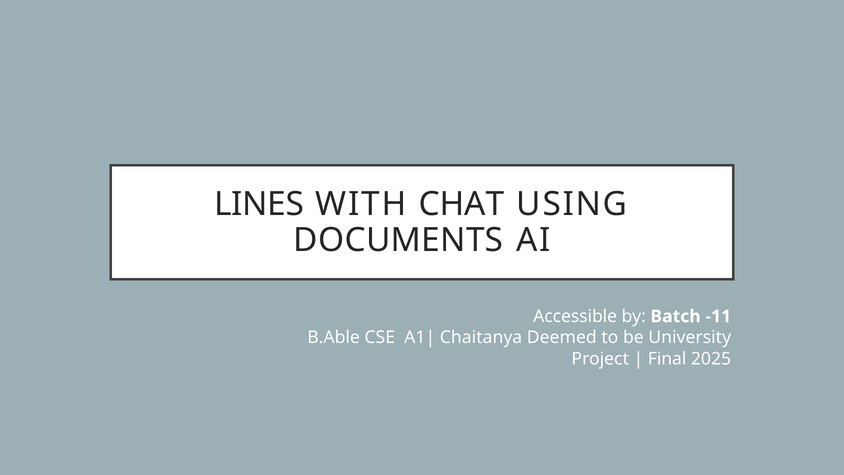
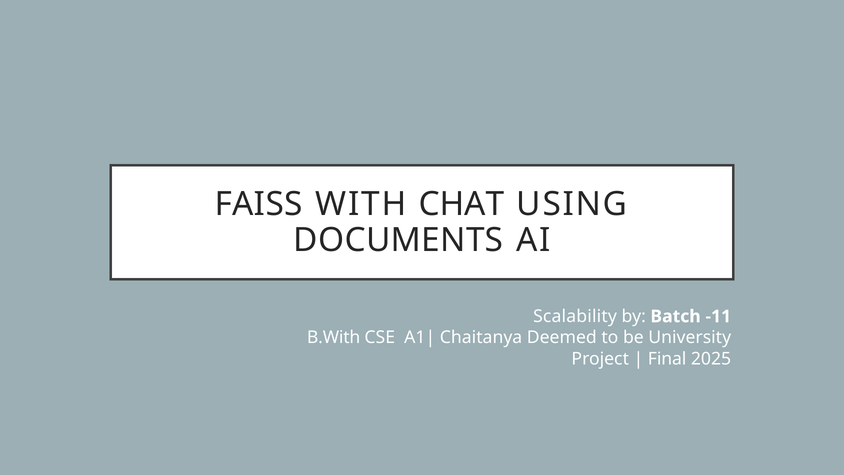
LINES: LINES -> FAISS (259, 204)
Accessible: Accessible -> Scalability (575, 316)
B.Able: B.Able -> B.With (334, 337)
